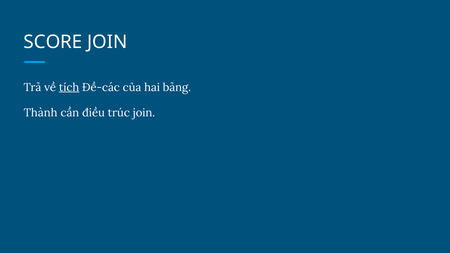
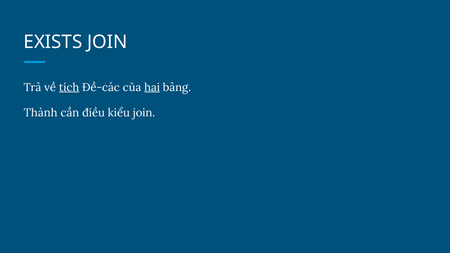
SCORE: SCORE -> EXISTS (53, 42)
hai underline: none -> present (152, 87)
trúc: trúc -> kiểu (119, 113)
